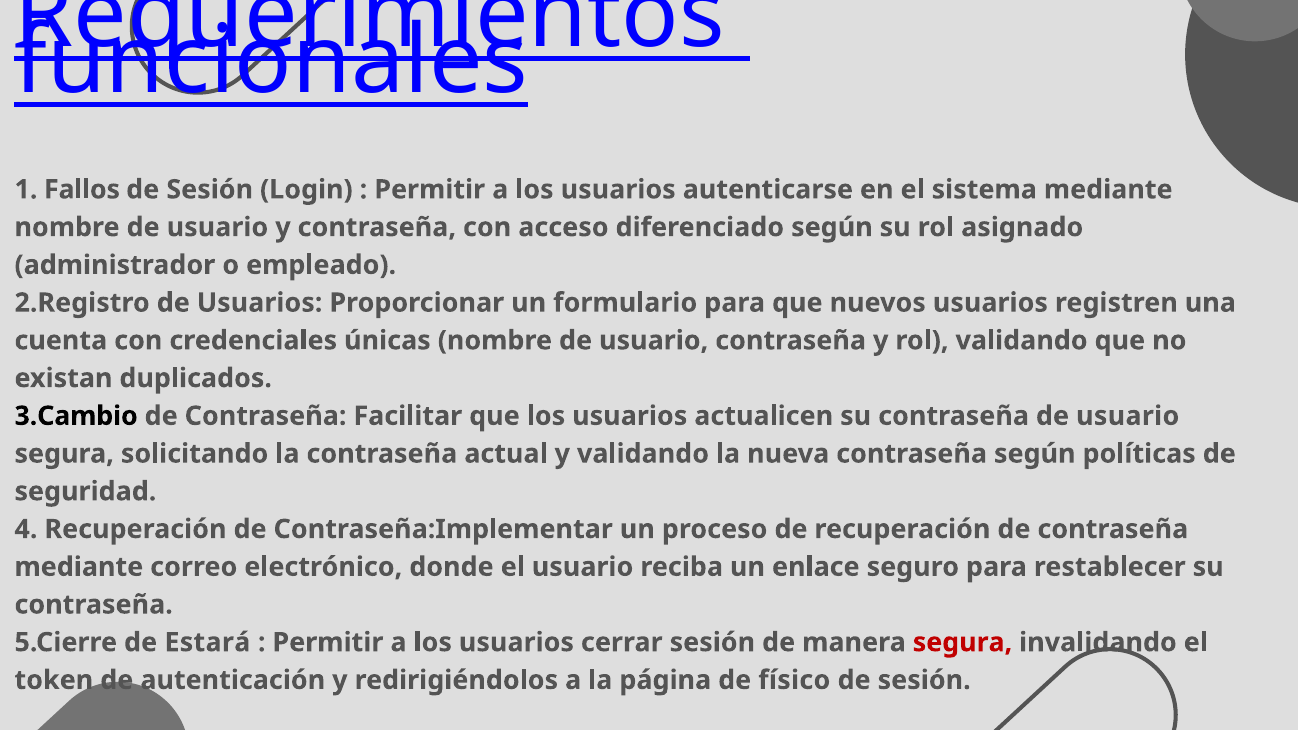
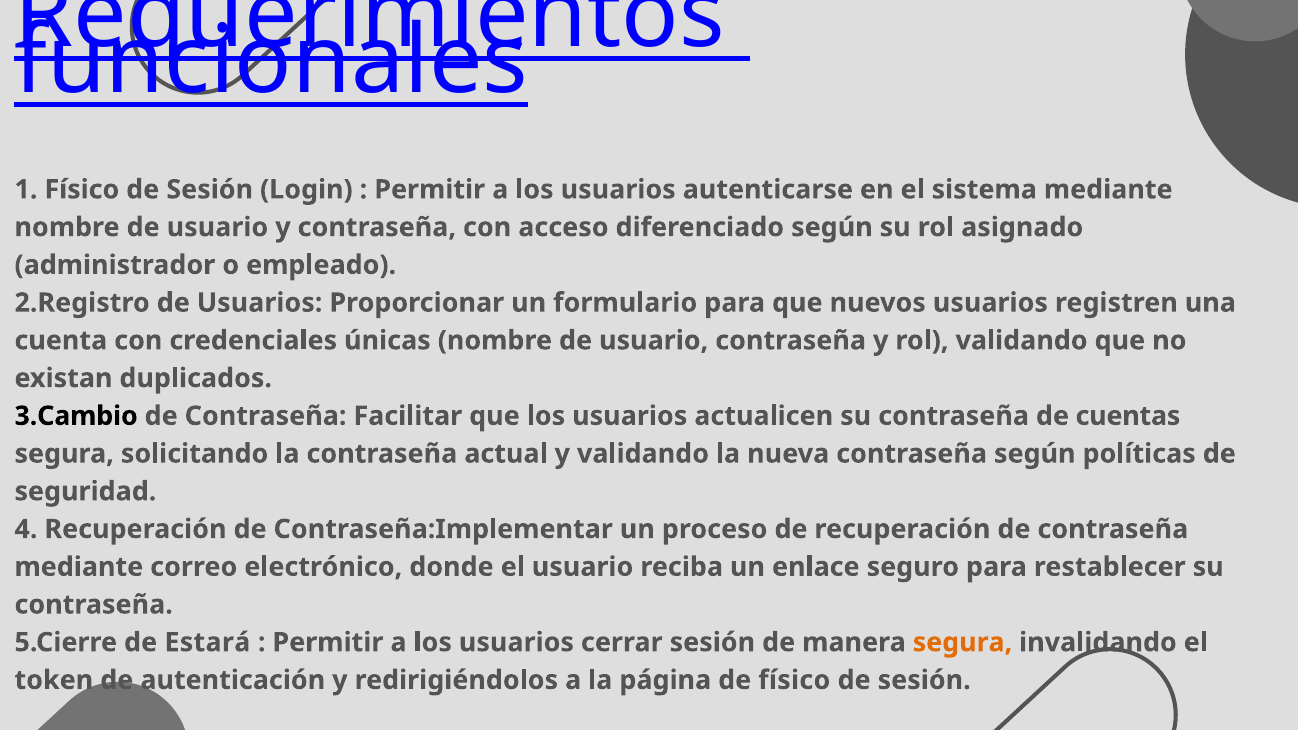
1 Fallos: Fallos -> Físico (82, 190)
contraseña de usuario: usuario -> cuentas (1128, 416)
segura colour: red -> orange (962, 642)
